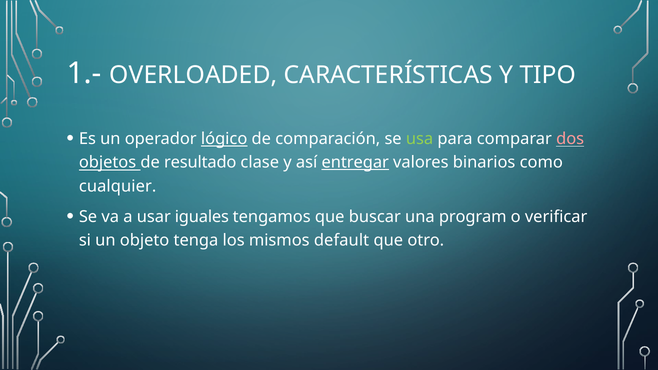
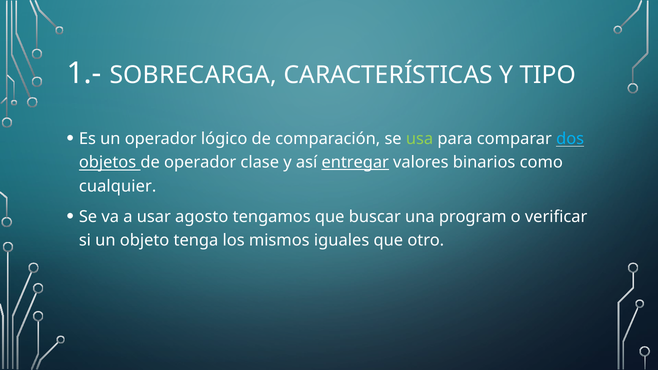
OVERLOADED: OVERLOADED -> SOBRECARGA (193, 75)
lógico underline: present -> none (224, 139)
dos colour: pink -> light blue (570, 139)
de resultado: resultado -> operador (200, 163)
iguales: iguales -> agosto (202, 217)
default: default -> iguales (342, 240)
